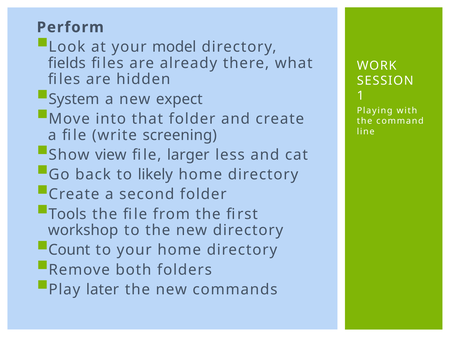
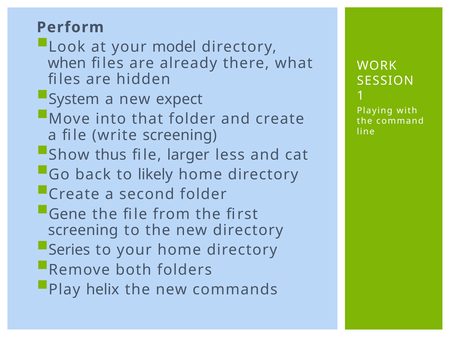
fields: fields -> when (67, 63)
view: view -> thus (111, 155)
Tools: Tools -> Gene (67, 214)
workshop: workshop -> screening (83, 231)
Count: Count -> Series (69, 250)
later: later -> helix (103, 290)
